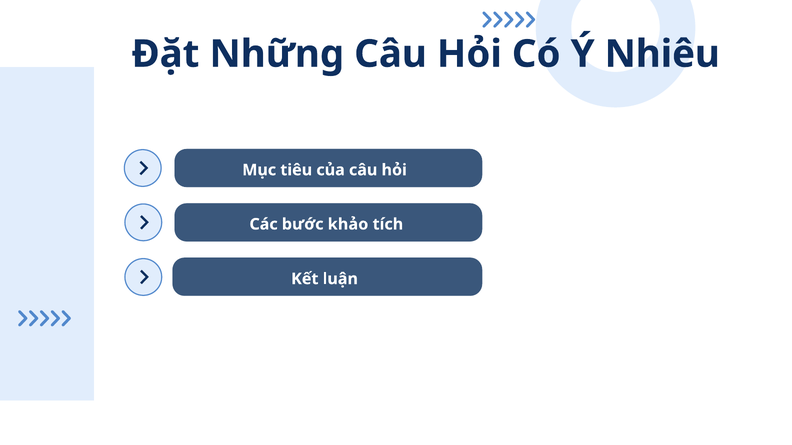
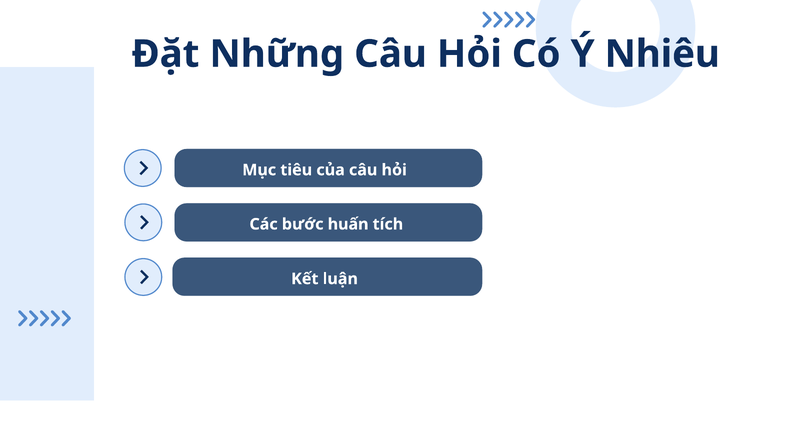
khảo: khảo -> huấn (348, 225)
